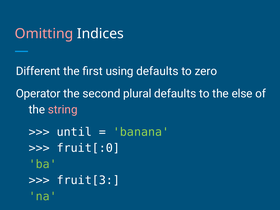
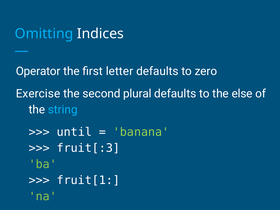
Omitting colour: pink -> light blue (44, 34)
Different: Different -> Operator (38, 71)
using: using -> letter (119, 71)
Operator: Operator -> Exercise (38, 94)
string colour: pink -> light blue (63, 110)
fruit[:0: fruit[:0 -> fruit[:3 (88, 148)
fruit[3: fruit[3 -> fruit[1 (88, 180)
